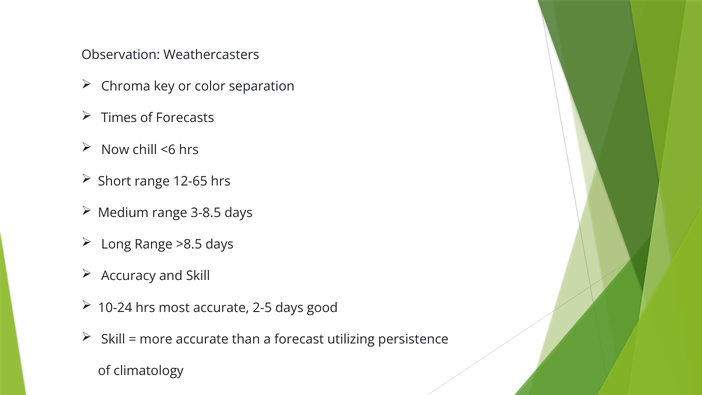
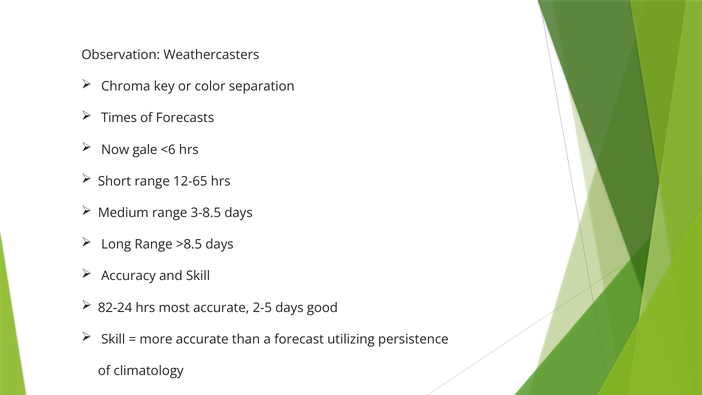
chill: chill -> gale (145, 150)
10-24: 10-24 -> 82-24 (115, 308)
